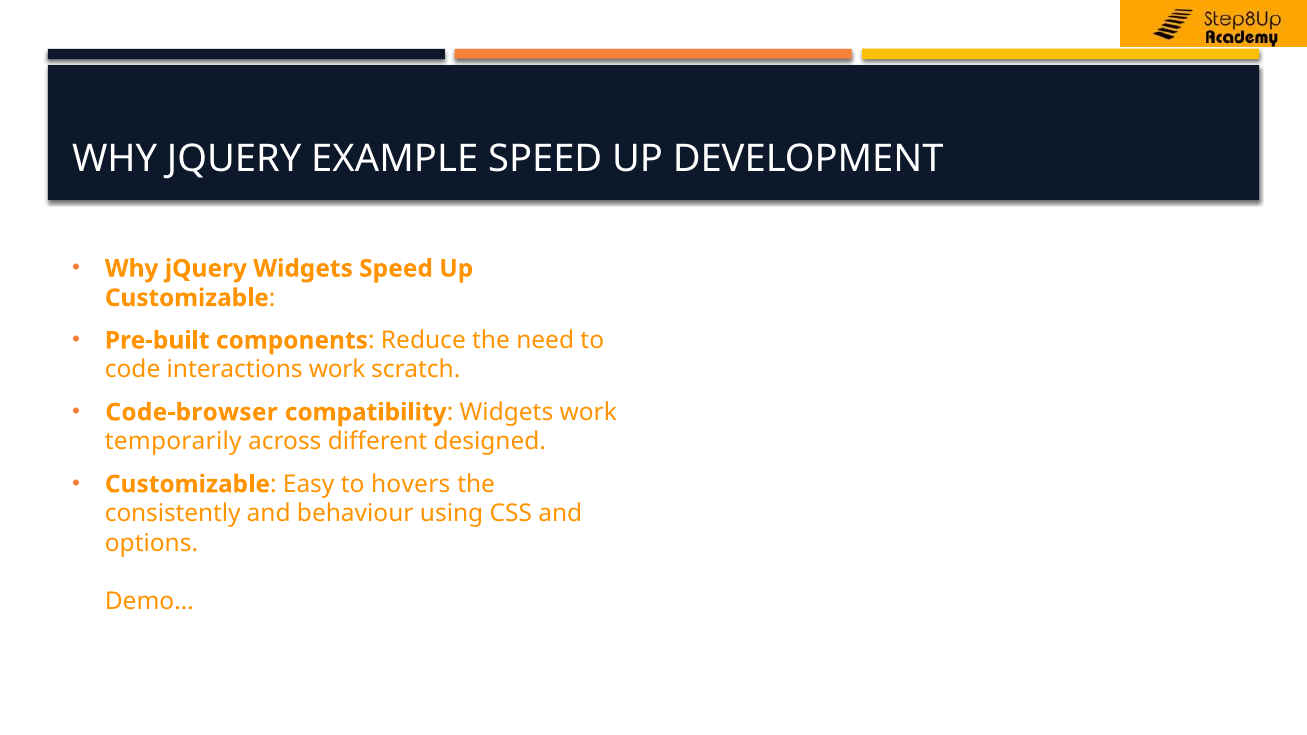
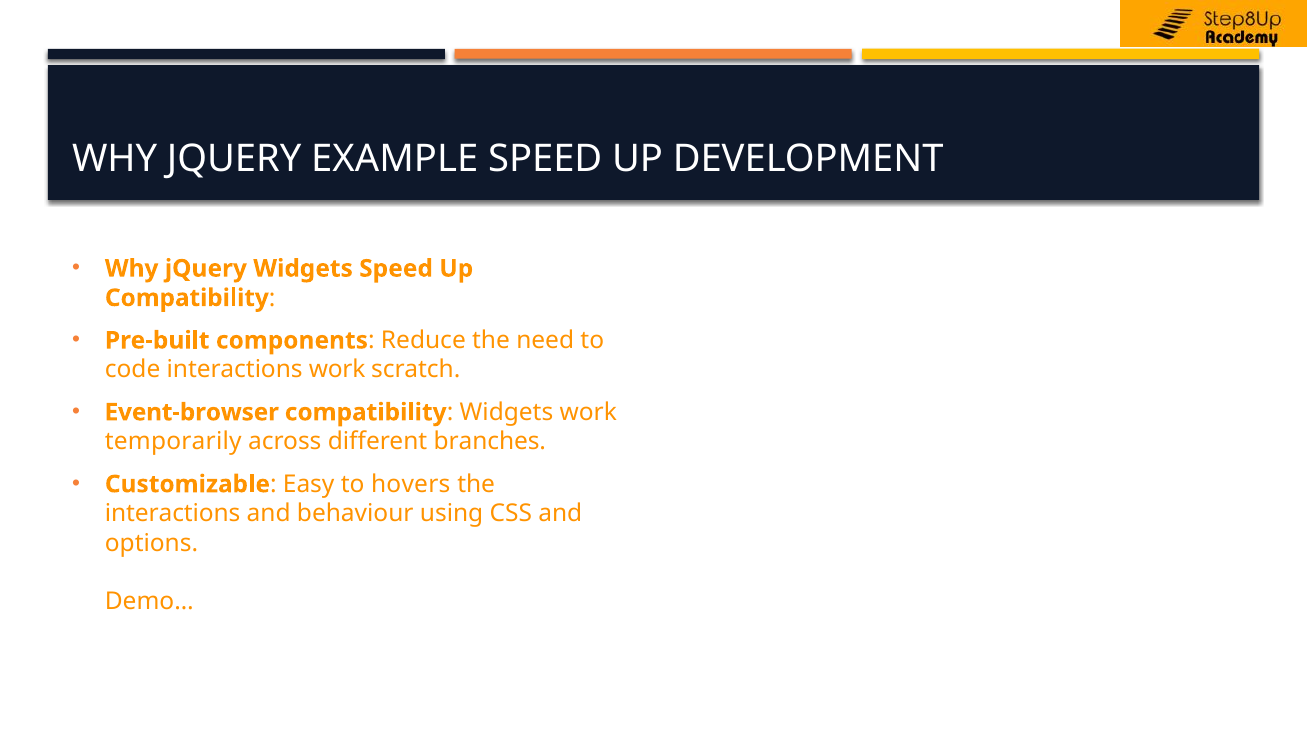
Customizable: Customizable -> Compatibility (187, 298)
Code-browser: Code-browser -> Event-browser (192, 412)
designed: designed -> branches (490, 442)
consistently: consistently -> interactions (173, 514)
